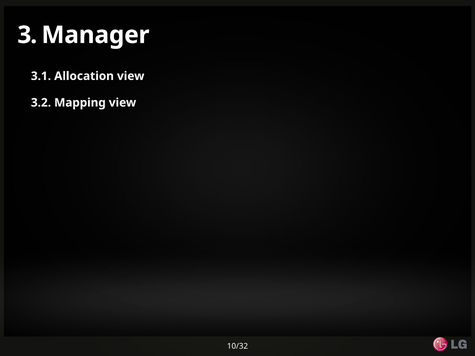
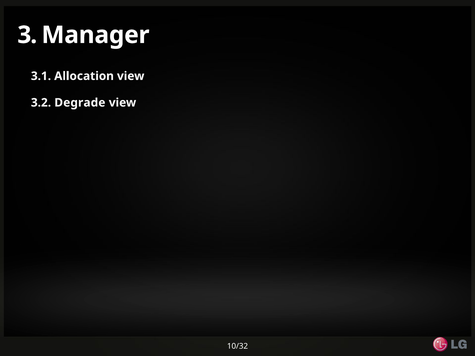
Mapping: Mapping -> Degrade (80, 103)
